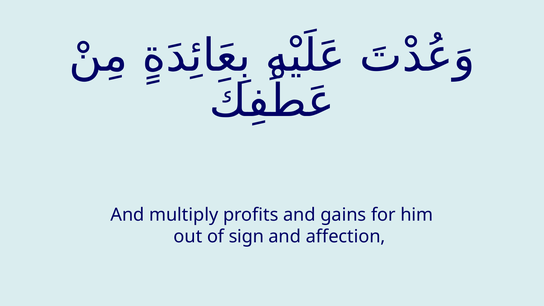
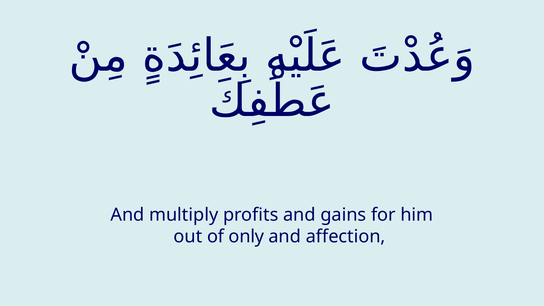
sign: sign -> only (246, 237)
